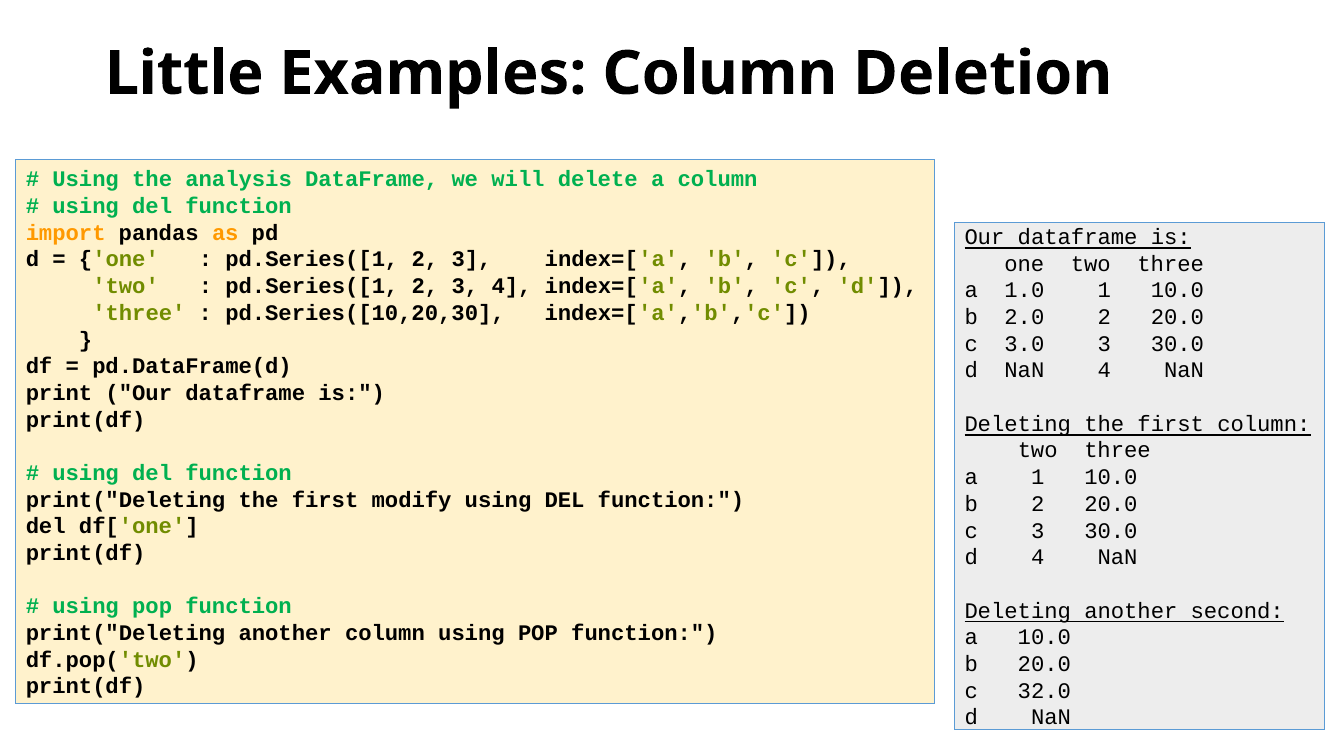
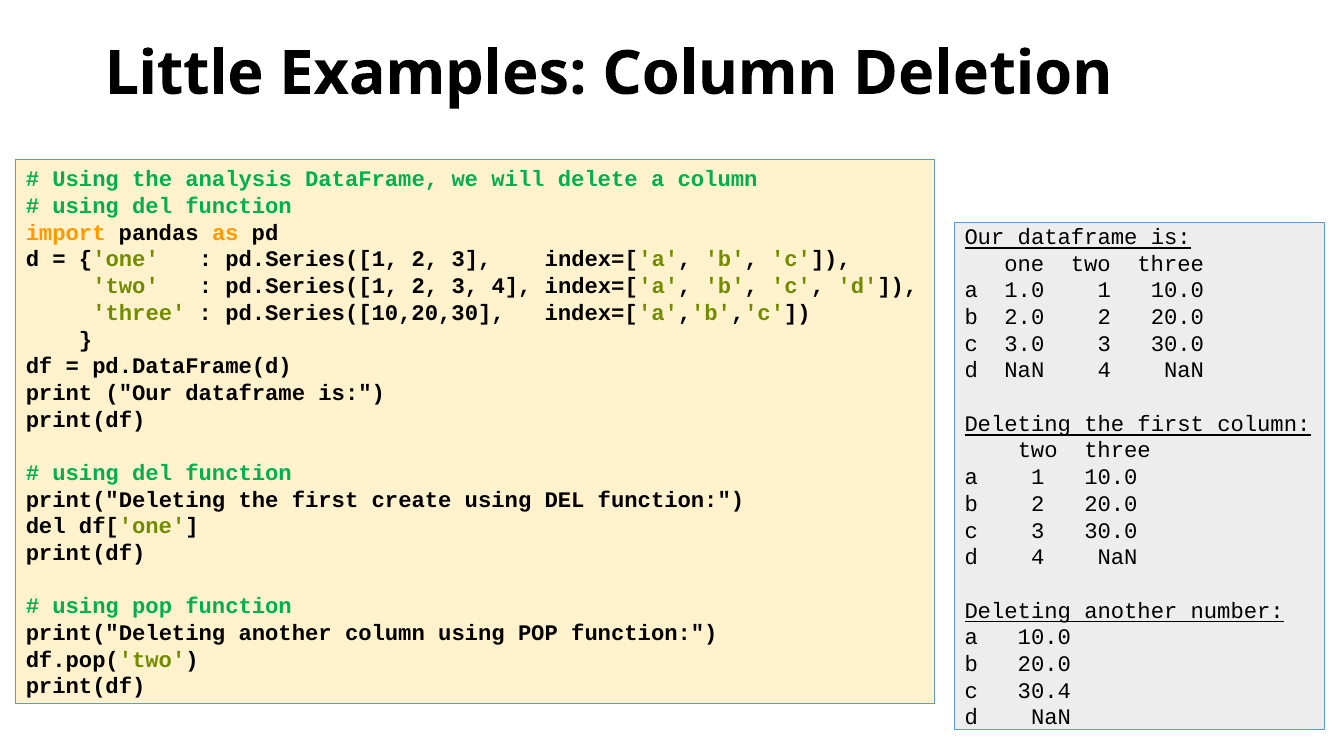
modify: modify -> create (412, 500)
second: second -> number (1237, 611)
32.0: 32.0 -> 30.4 (1044, 691)
